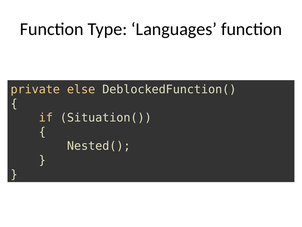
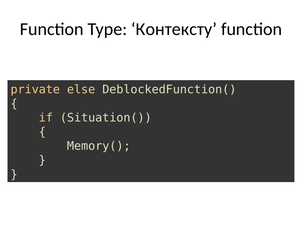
Languages: Languages -> Контексту (174, 29)
Nested(: Nested( -> Memory( (99, 146)
